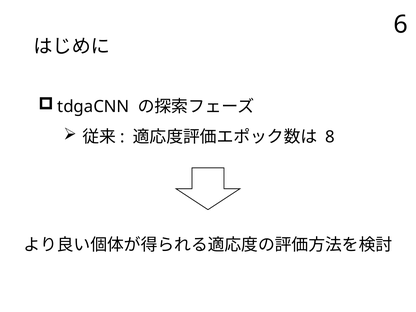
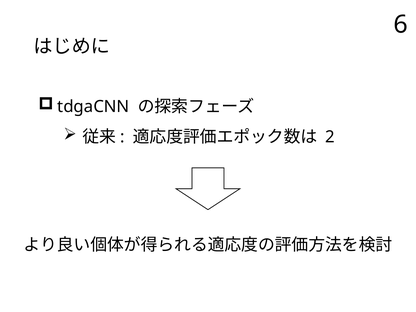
8: 8 -> 2 (330, 137)
